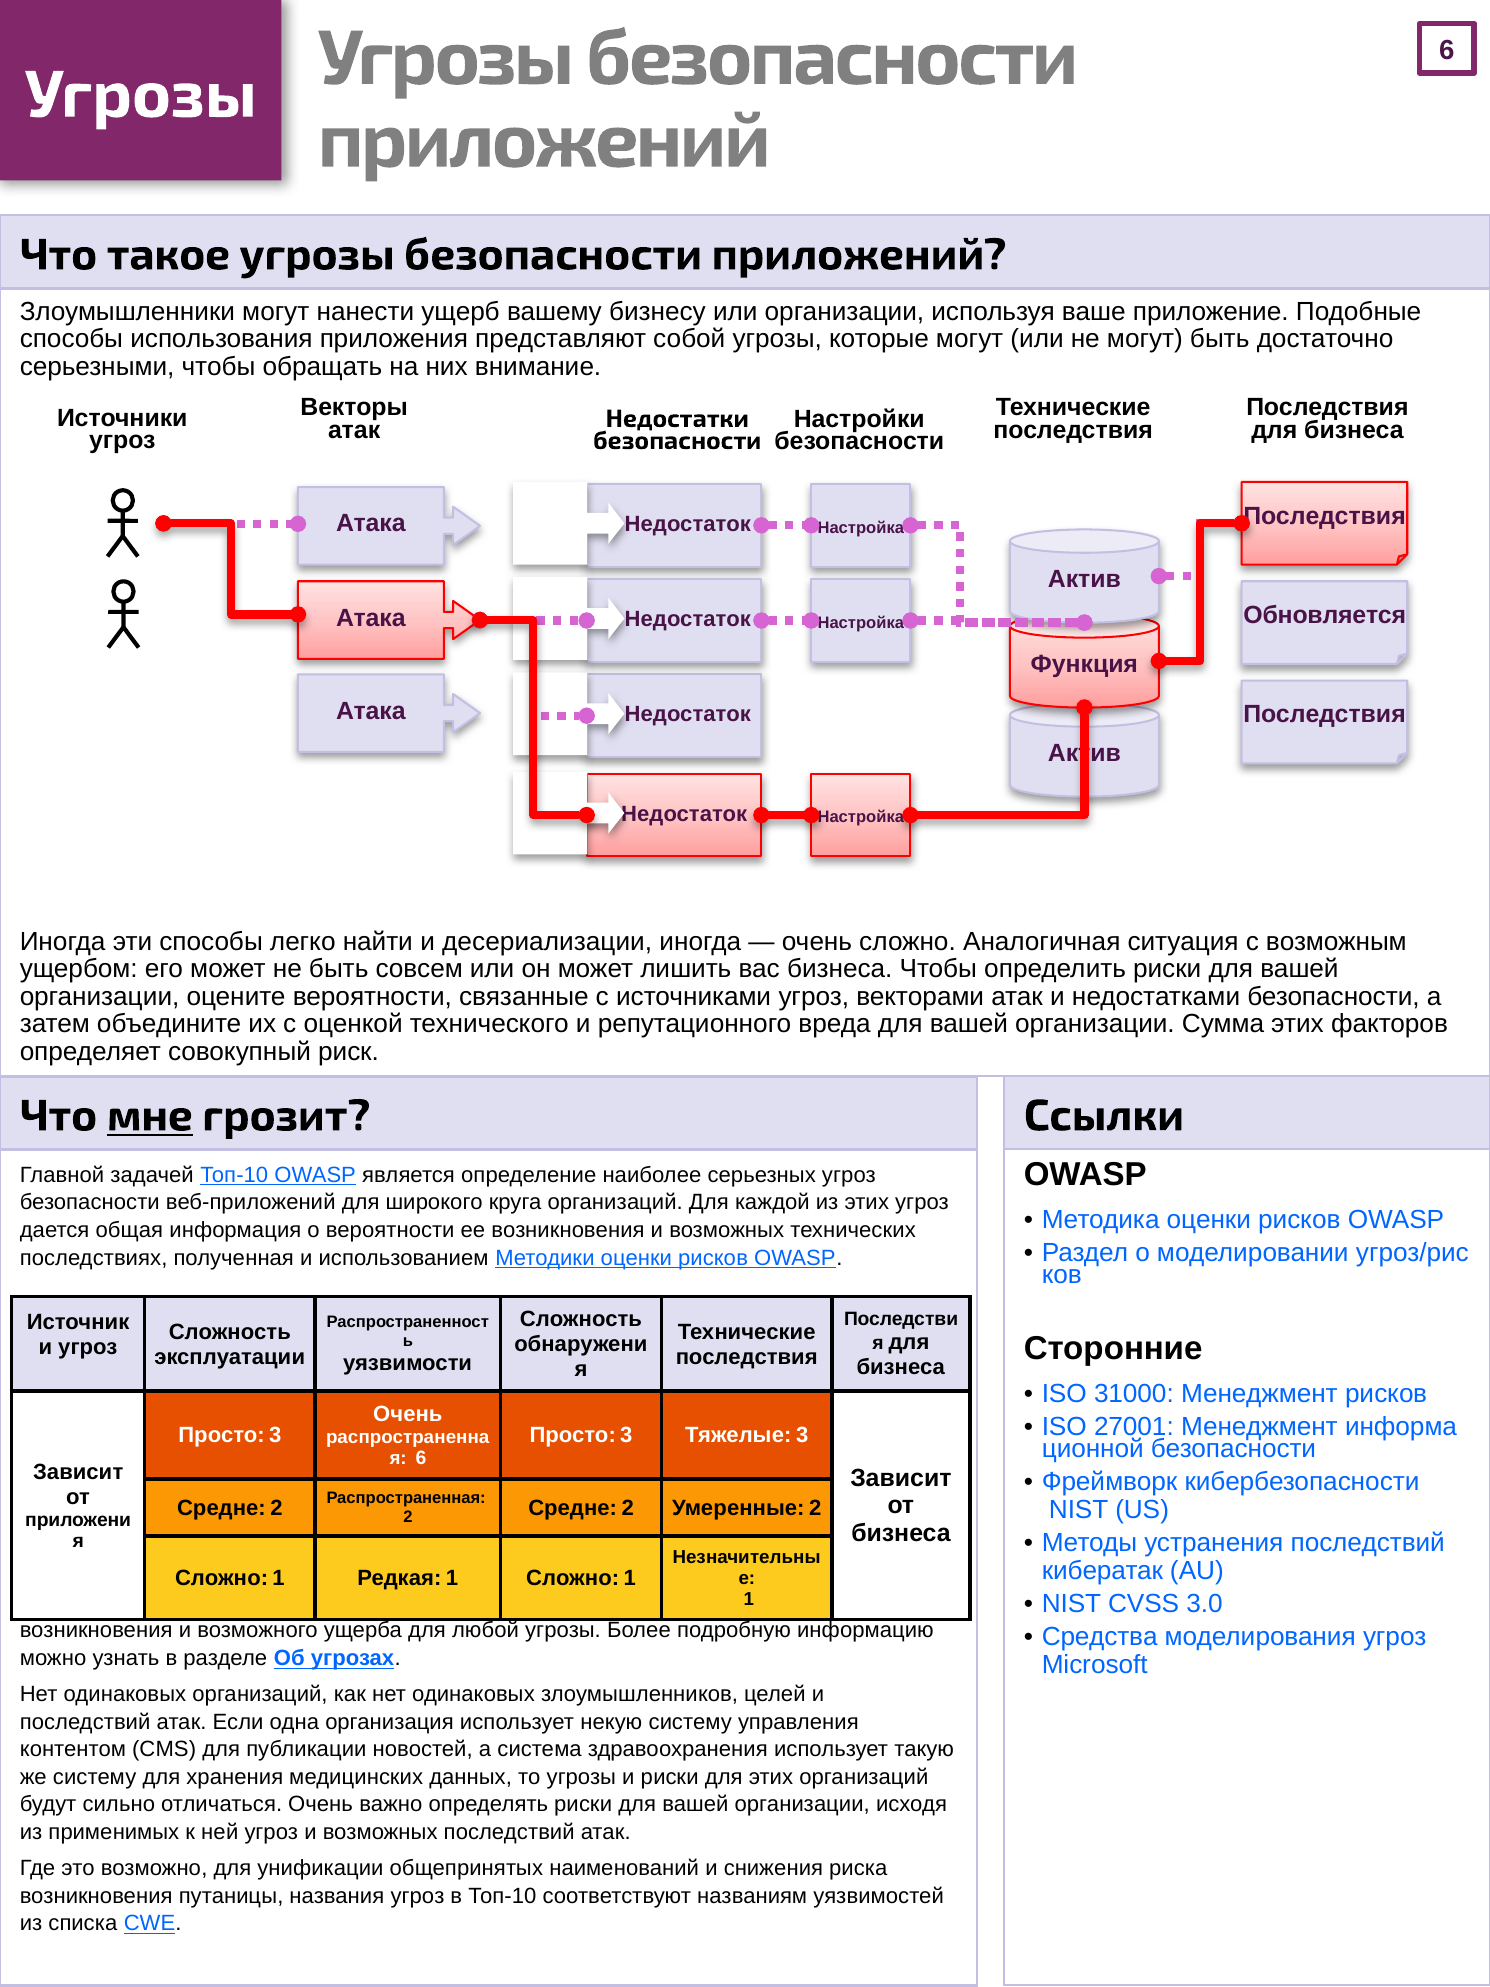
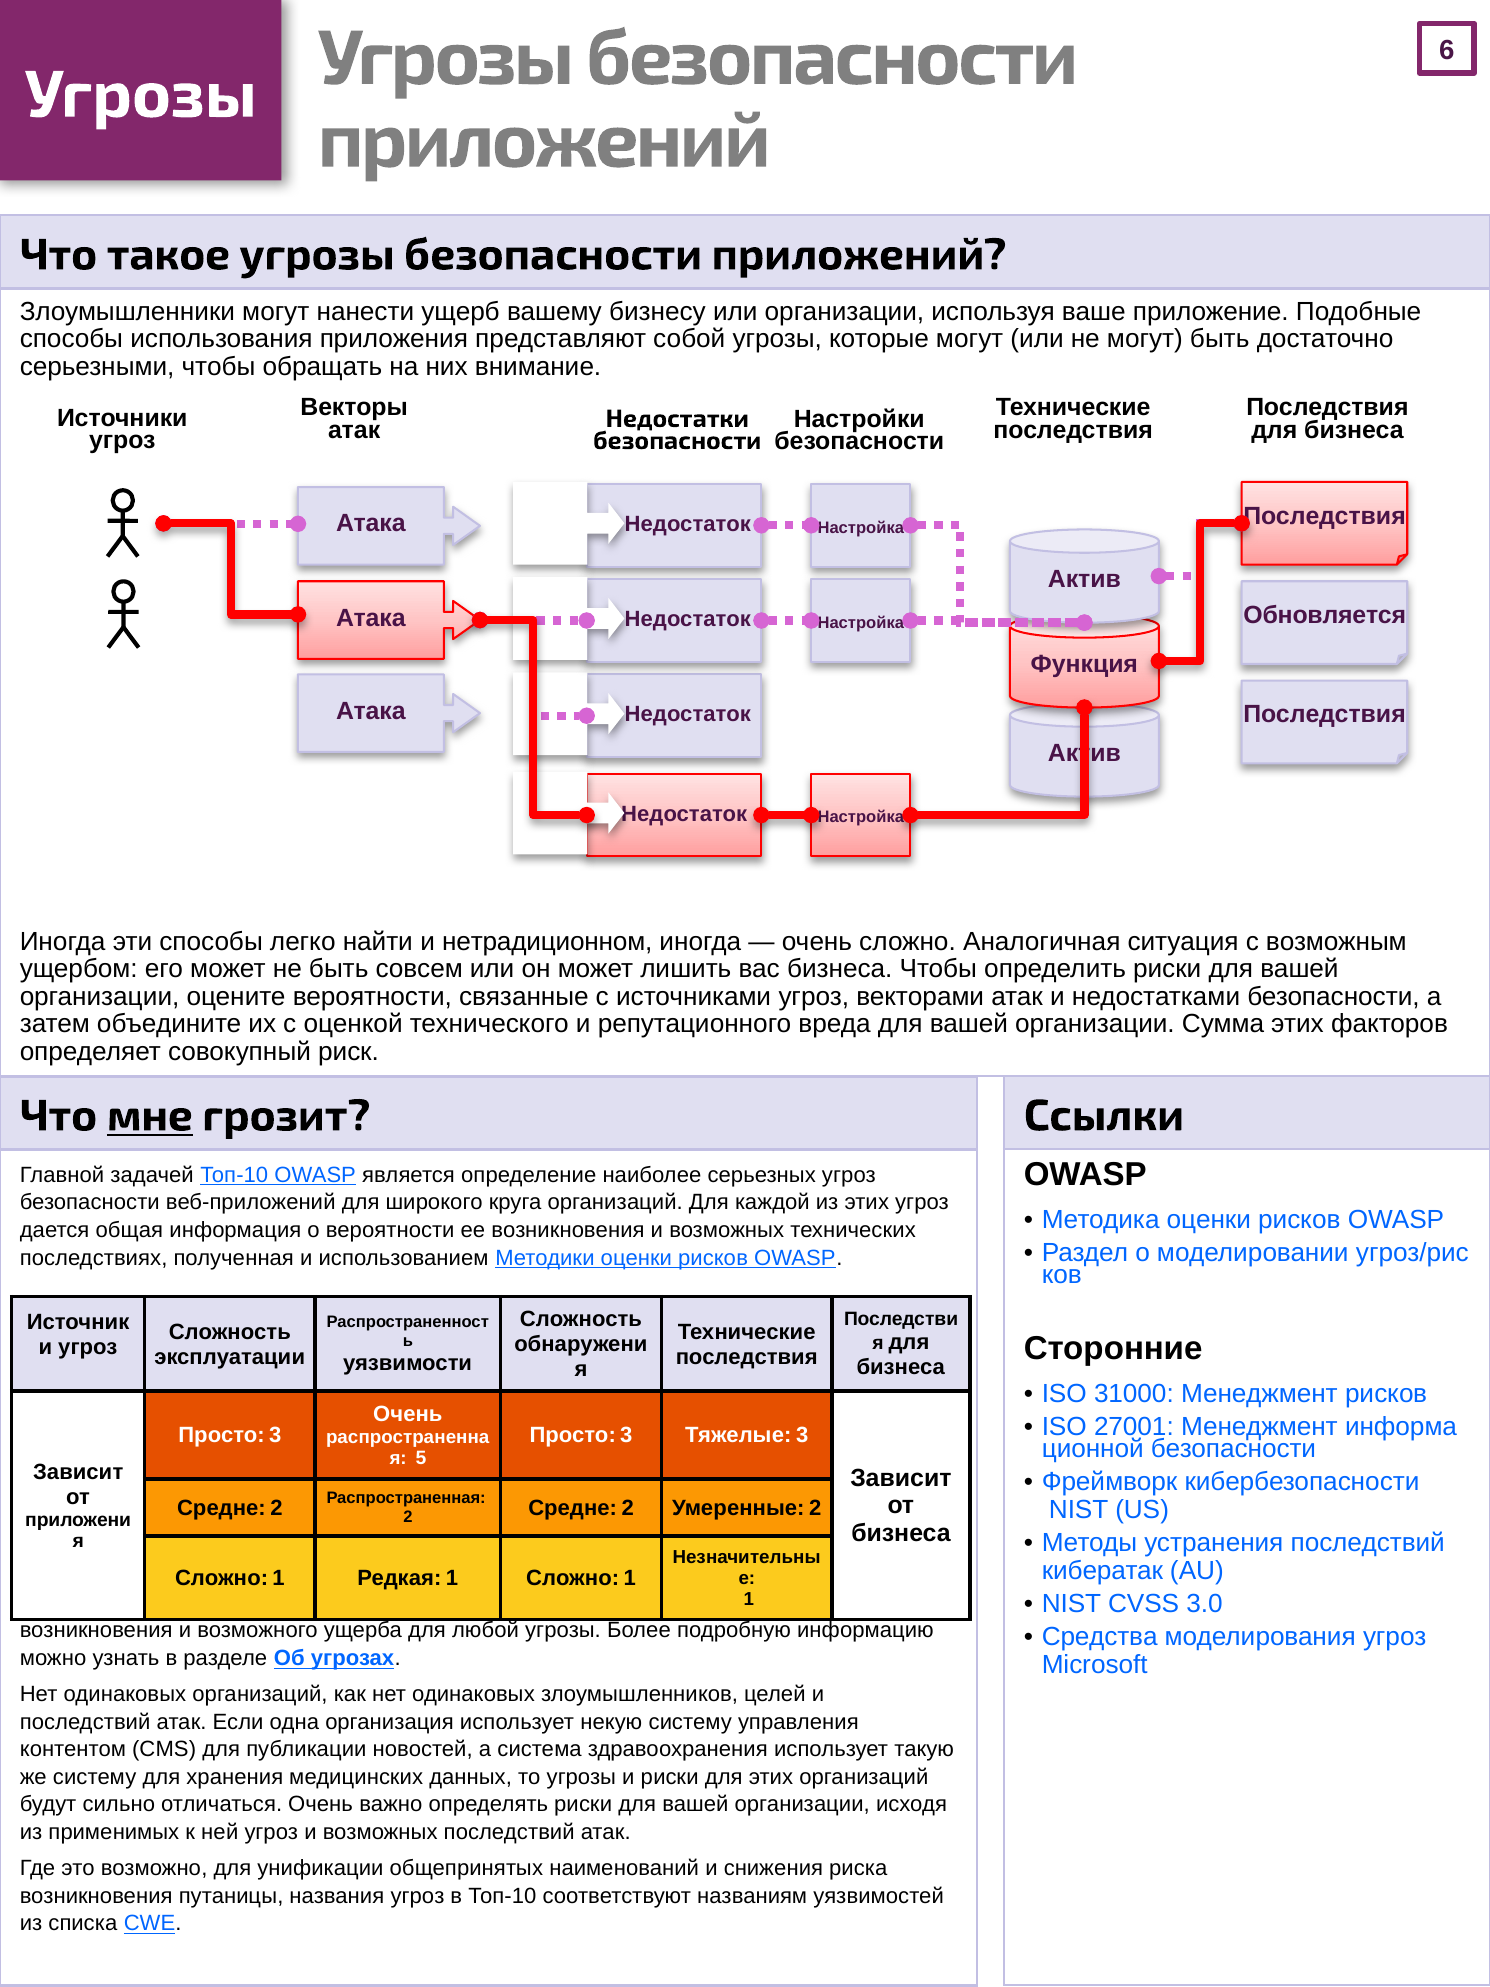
десериализации: десериализации -> нетрадиционном (547, 941)
6: 6 -> 5 (421, 1458)
